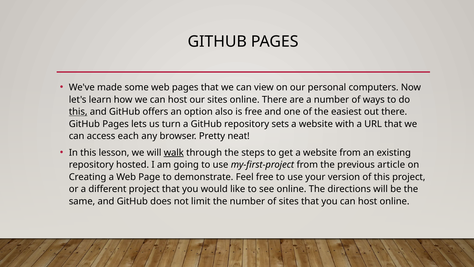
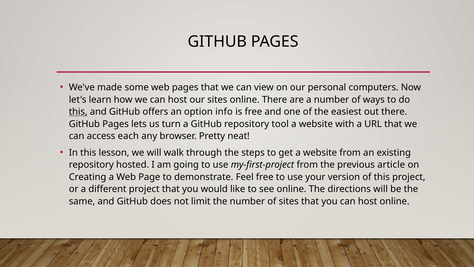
also: also -> info (224, 112)
sets: sets -> tool (280, 124)
walk underline: present -> none (174, 152)
